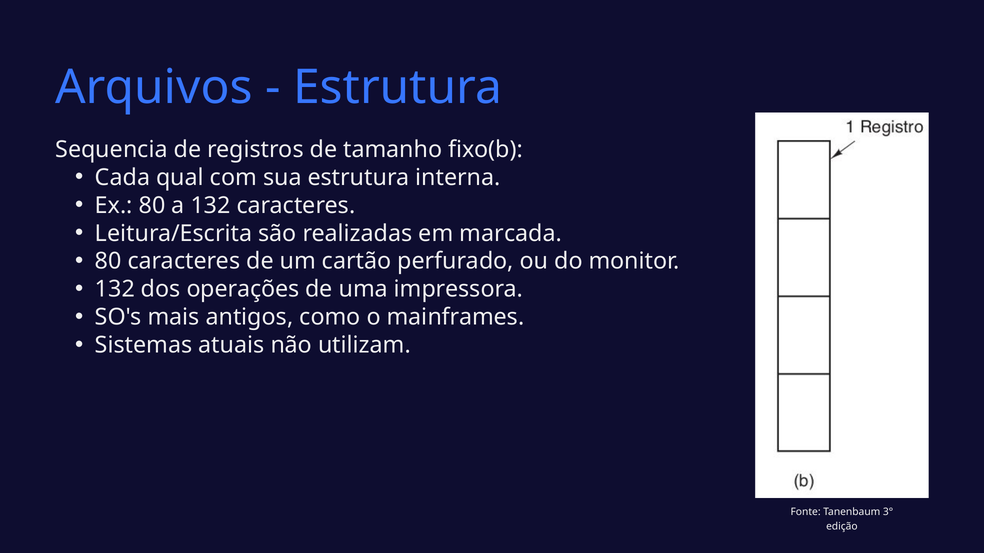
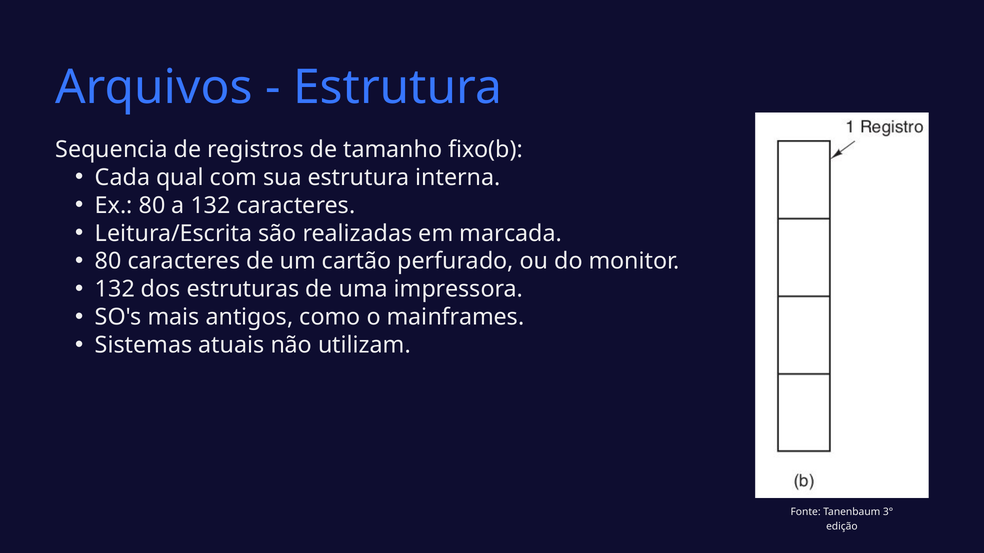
operações: operações -> estruturas (243, 290)
